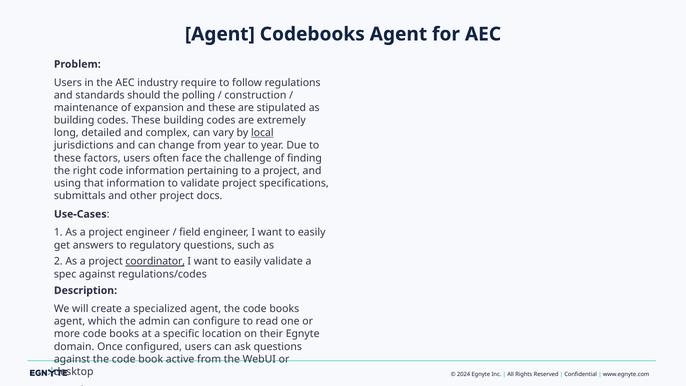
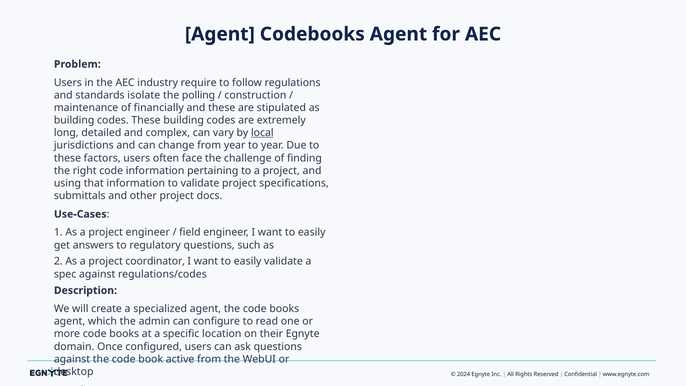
should: should -> isolate (144, 95)
expansion: expansion -> financially (159, 108)
coordinator underline: present -> none (155, 261)
